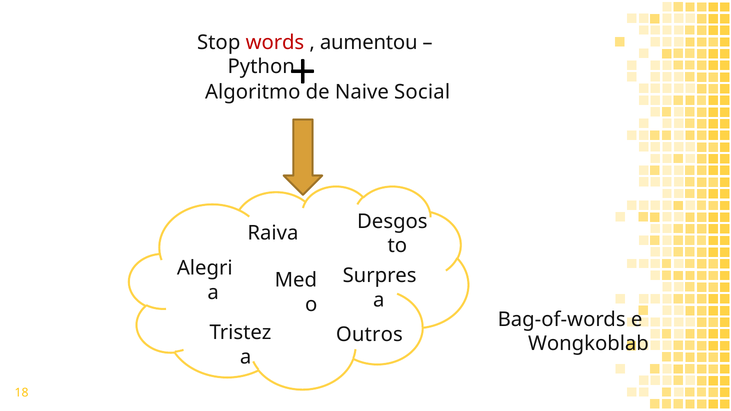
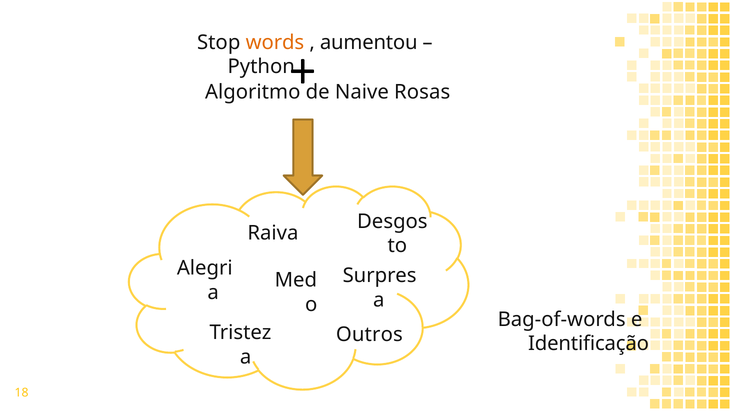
words colour: red -> orange (275, 42)
Social: Social -> Rosas (422, 92)
Wongkoblab: Wongkoblab -> Identificação (589, 344)
